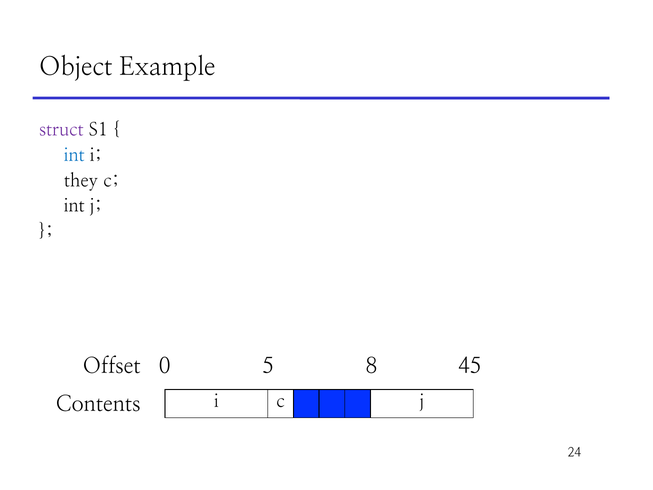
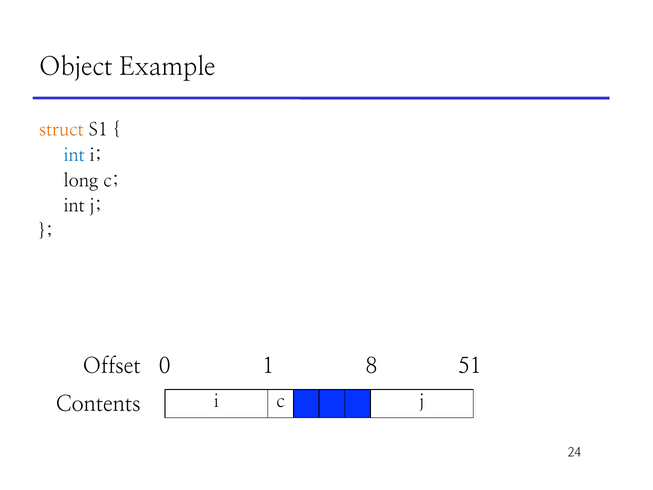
struct colour: purple -> orange (61, 130)
they: they -> long (81, 181)
5: 5 -> 1 (268, 366)
45: 45 -> 51 (470, 366)
